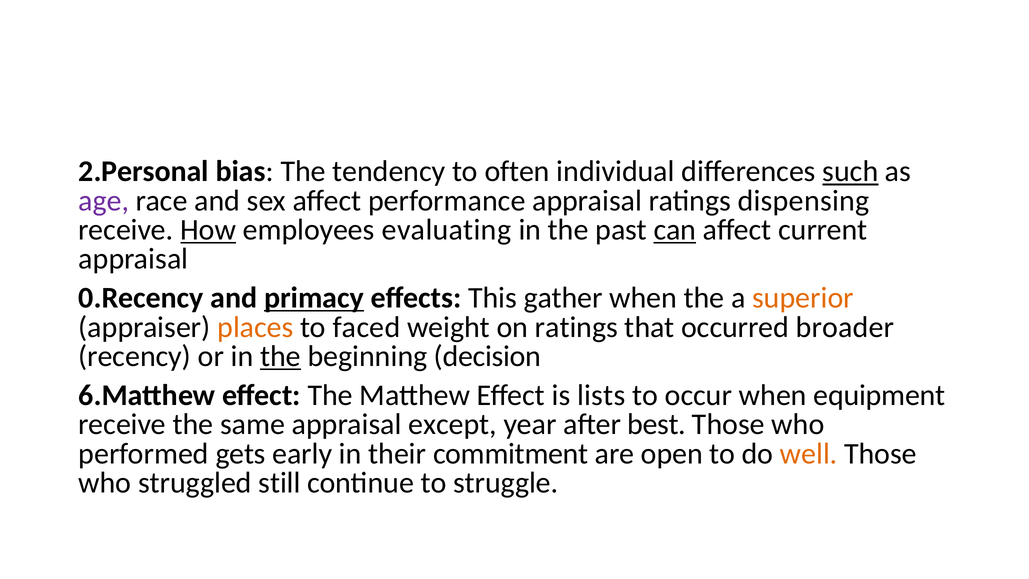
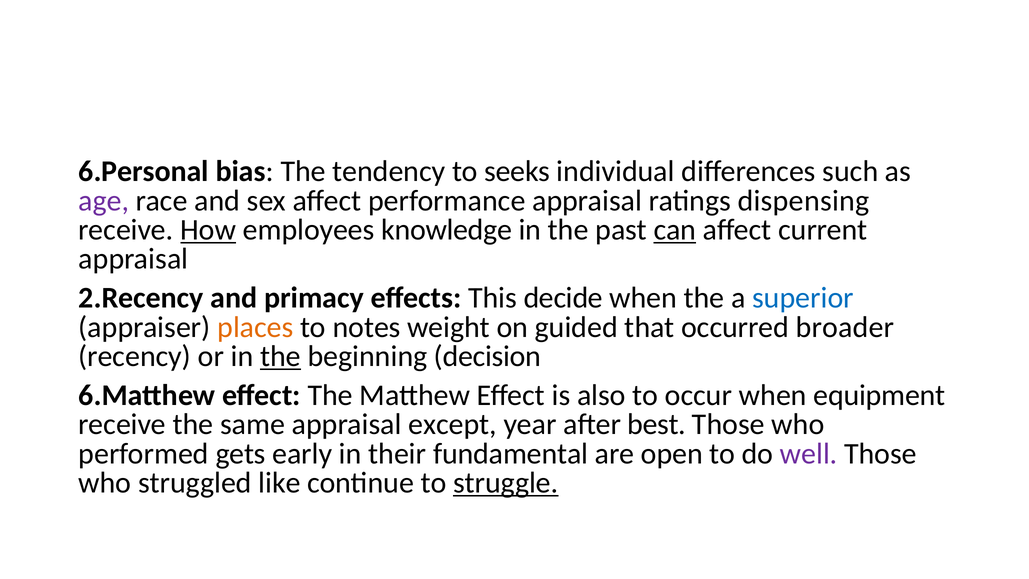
2.Personal: 2.Personal -> 6.Personal (144, 171)
often: often -> seeks (517, 171)
such underline: present -> none (850, 171)
evaluating: evaluating -> knowledge (447, 230)
0.Recency: 0.Recency -> 2.Recency (141, 298)
primacy underline: present -> none (314, 298)
gather: gather -> decide (563, 298)
superior colour: orange -> blue (803, 298)
faced: faced -> notes (367, 327)
on ratings: ratings -> guided (576, 327)
lists: lists -> also (601, 395)
commitment: commitment -> fundamental (511, 453)
well colour: orange -> purple (809, 453)
still: still -> like (280, 483)
struggle underline: none -> present (506, 483)
